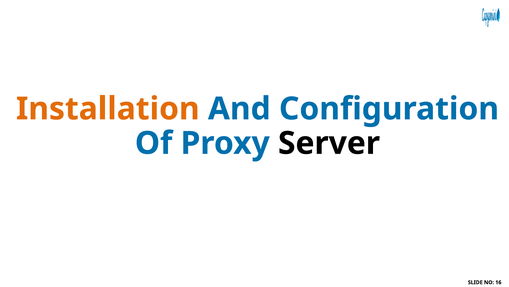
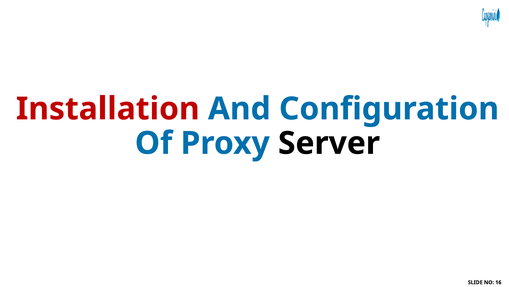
Installation colour: orange -> red (108, 109)
